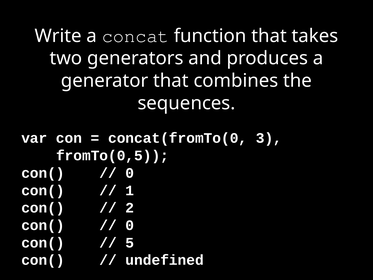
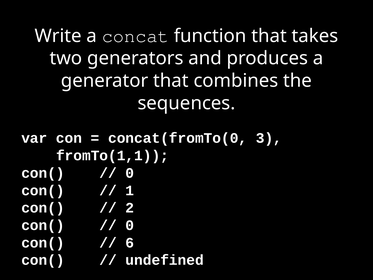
fromTo(0,5: fromTo(0,5 -> fromTo(1,1 (112, 155)
5: 5 -> 6 (130, 243)
